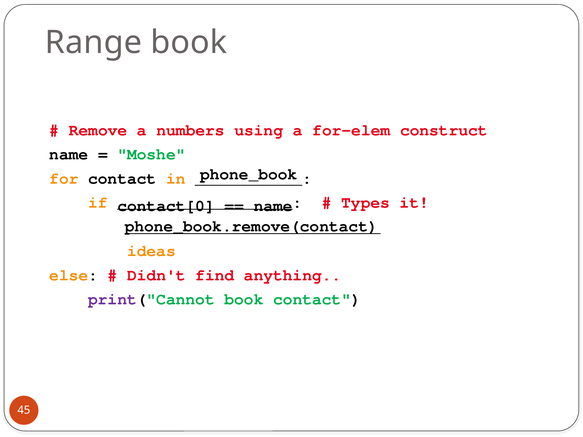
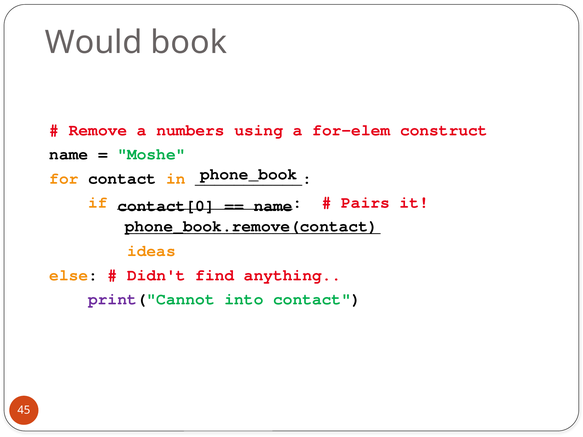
Range: Range -> Would (94, 43)
Types: Types -> Pairs (366, 203)
print("Cannot book: book -> into (244, 299)
